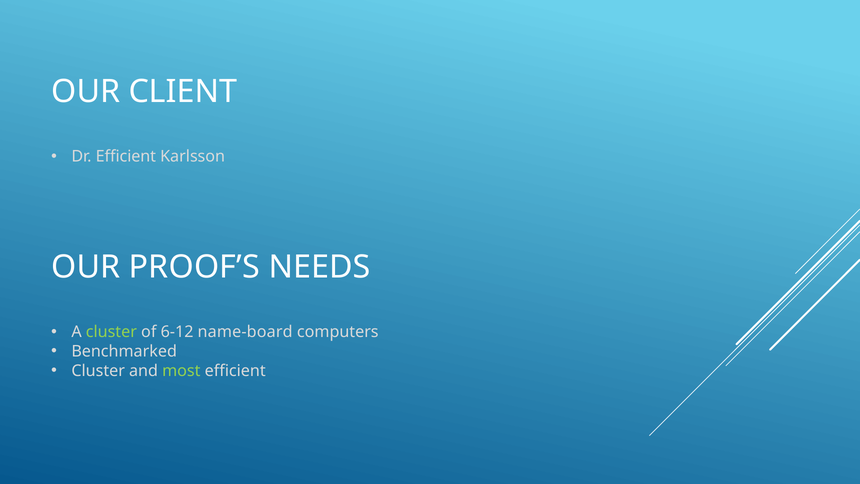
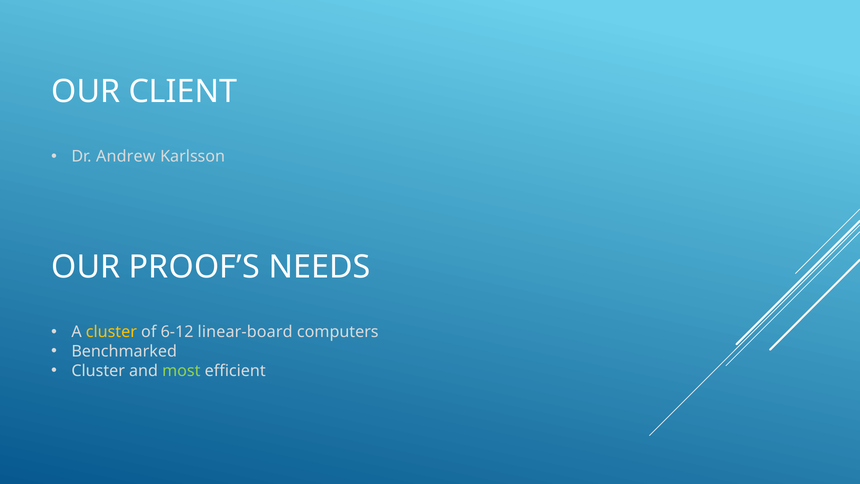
Dr Efficient: Efficient -> Andrew (126, 157)
cluster colour: light green -> yellow (111, 332)
name-board: name-board -> linear-board (245, 332)
